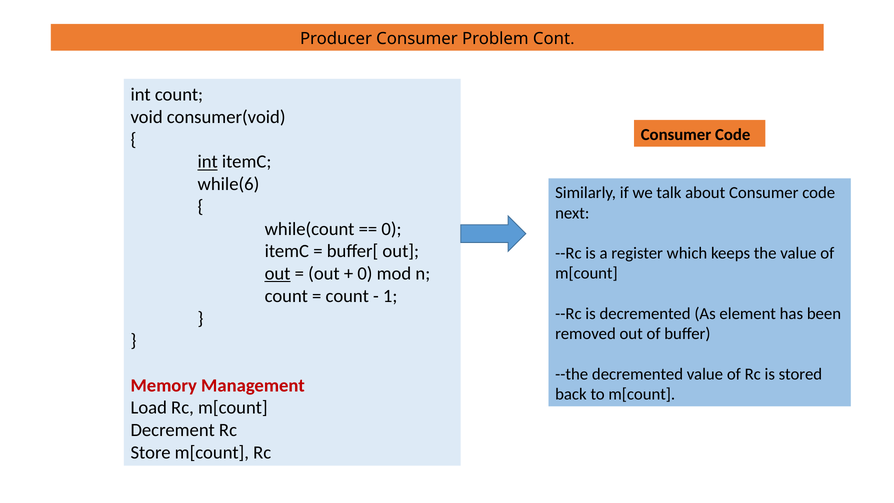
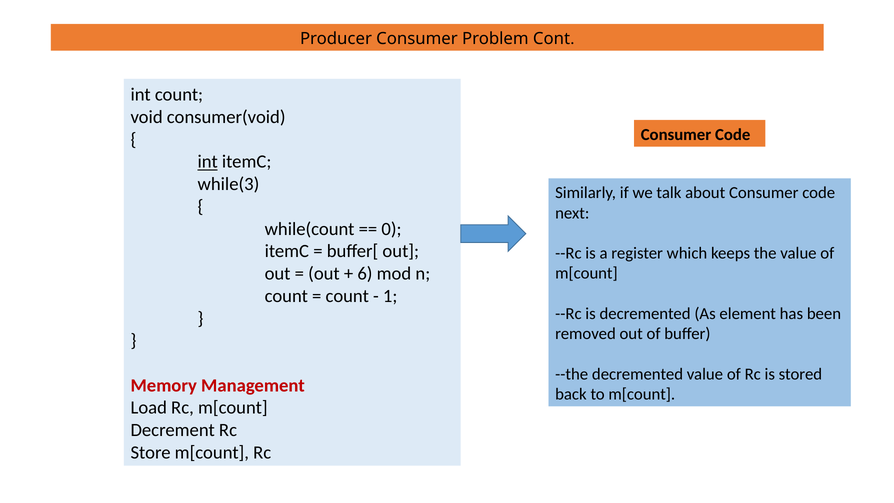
while(6: while(6 -> while(3 (228, 184)
out underline: present -> none (278, 274)
0: 0 -> 6 (365, 274)
